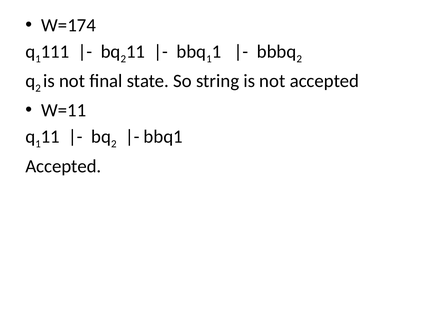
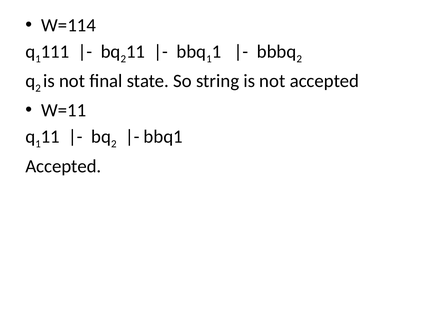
W=174: W=174 -> W=114 (69, 25)
